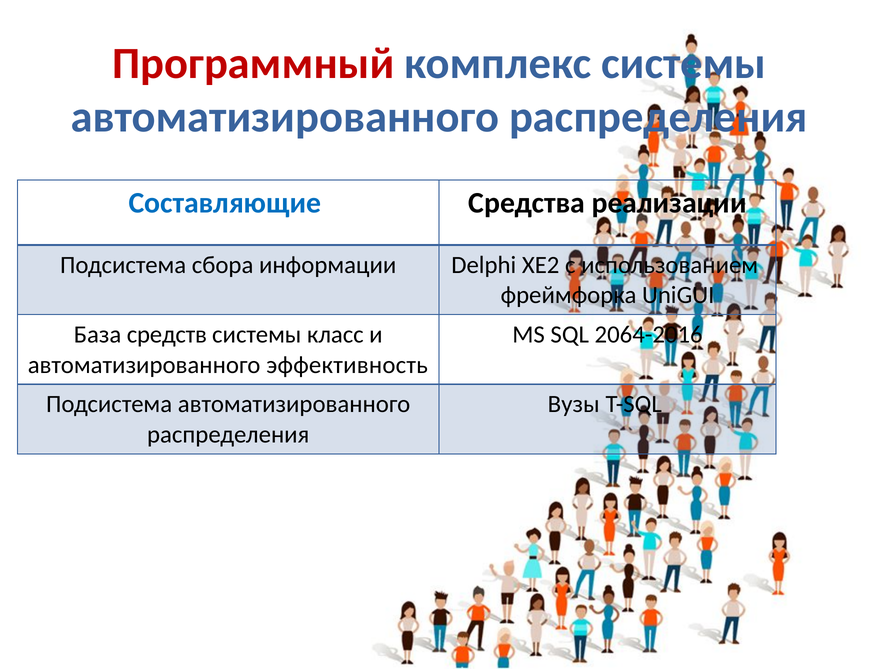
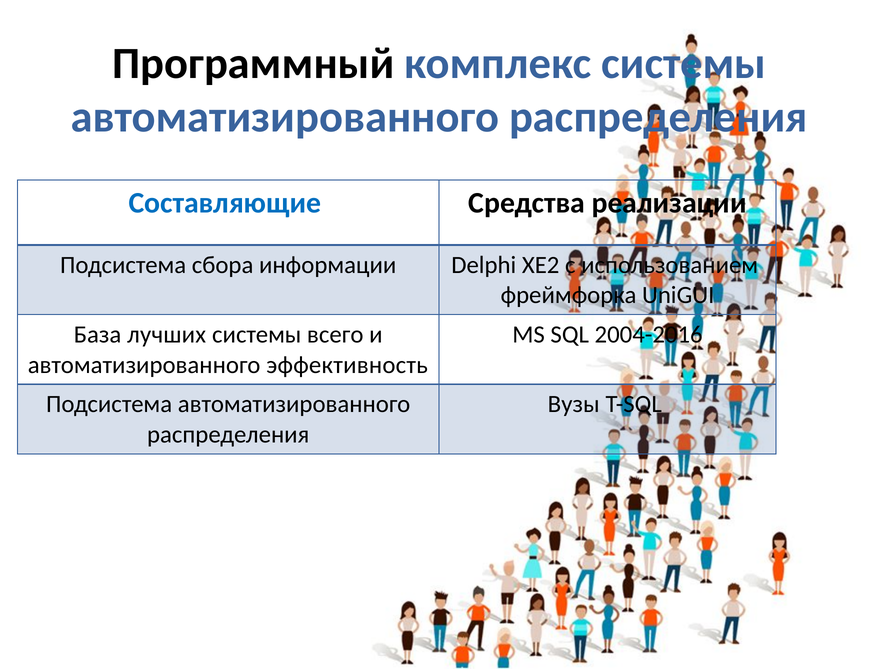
Программный colour: red -> black (253, 64)
средств: средств -> лучших (167, 335)
класс: класс -> всего (335, 335)
2064-2016: 2064-2016 -> 2004-2016 (649, 335)
